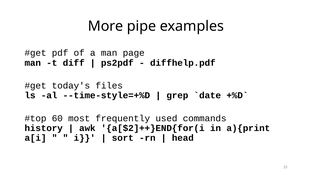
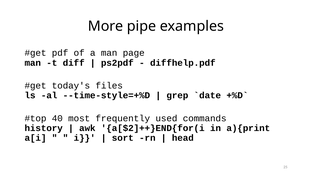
60: 60 -> 40 (57, 119)
